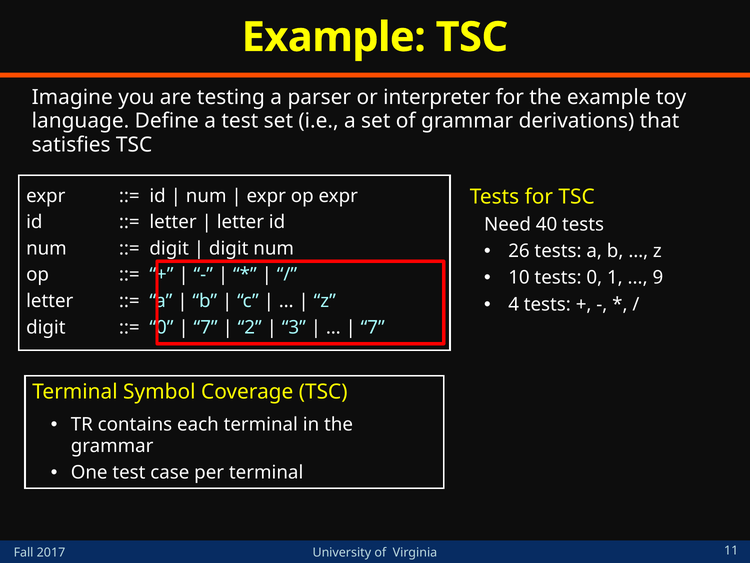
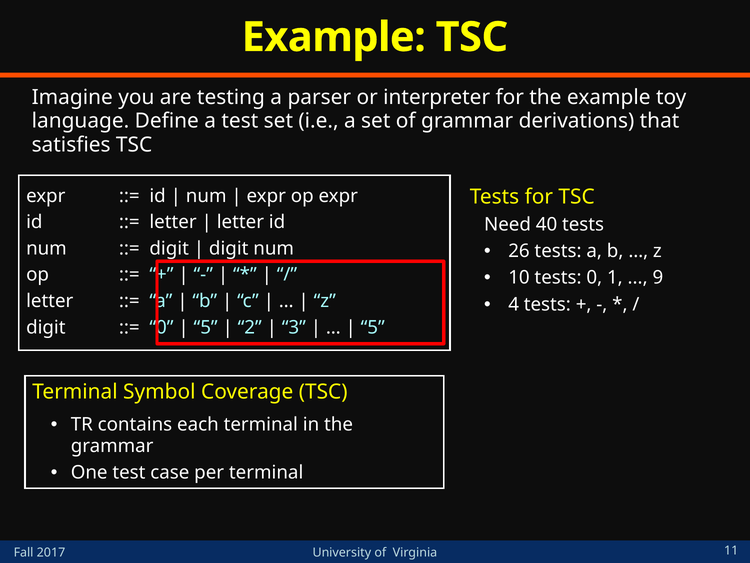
7: 7 -> 5 (206, 327)
7: 7 -> 5 (373, 327)
